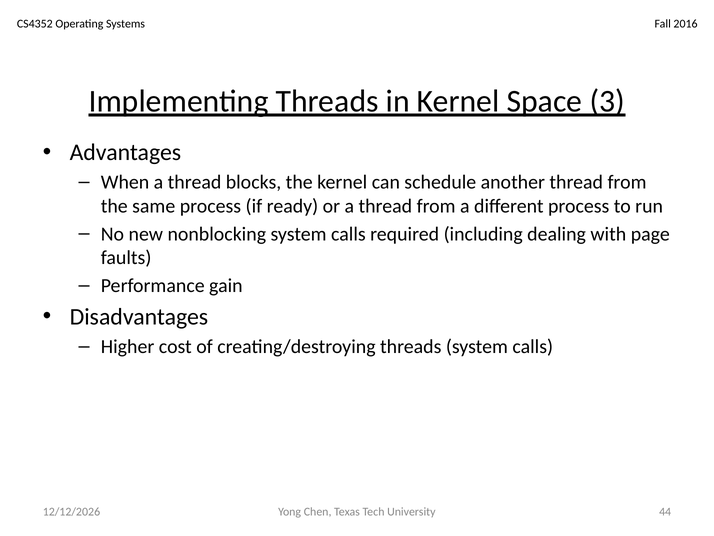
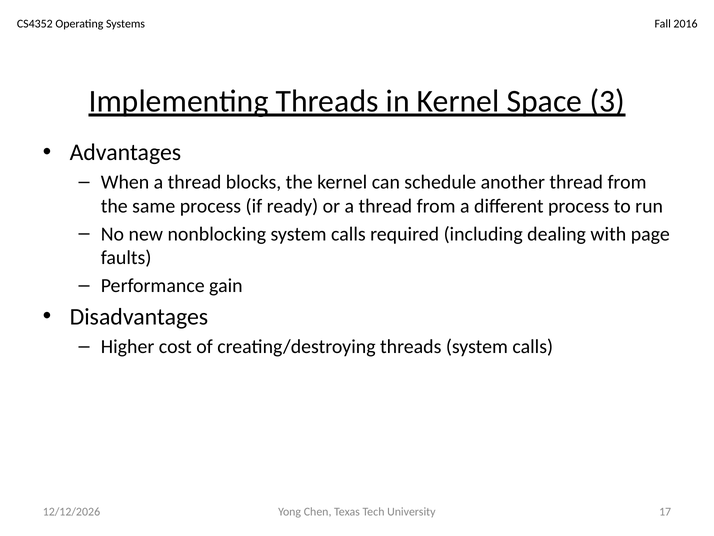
44: 44 -> 17 (665, 511)
